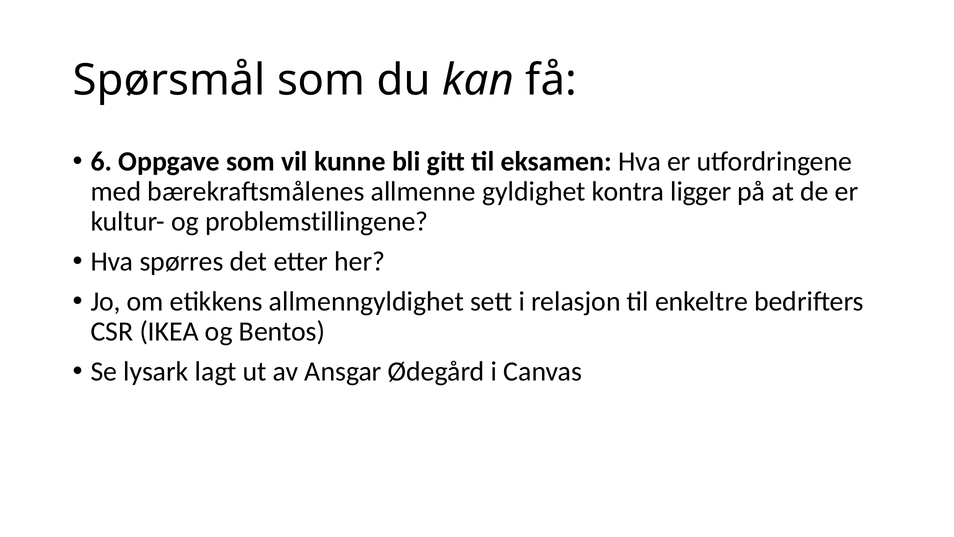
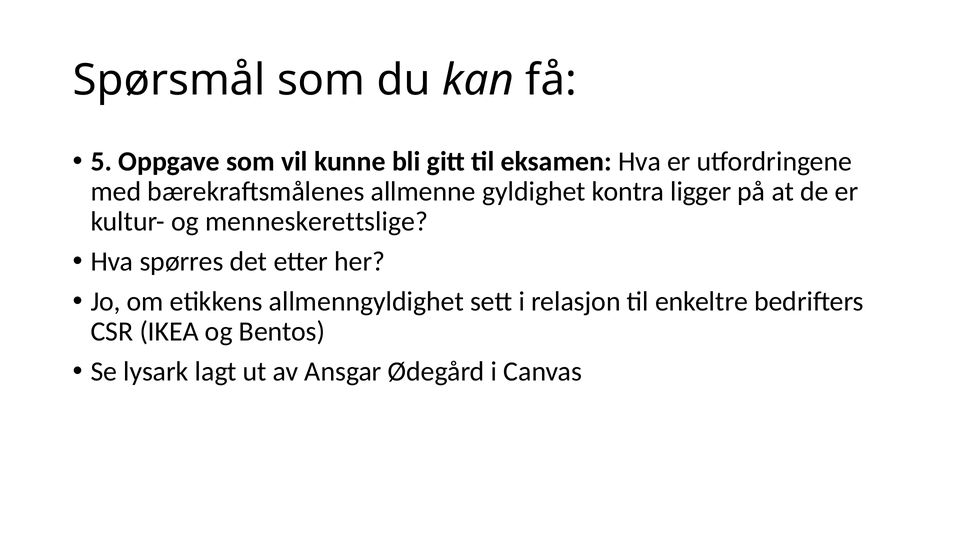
6: 6 -> 5 (101, 161)
problemstillingene: problemstillingene -> menneskerettslige (317, 221)
